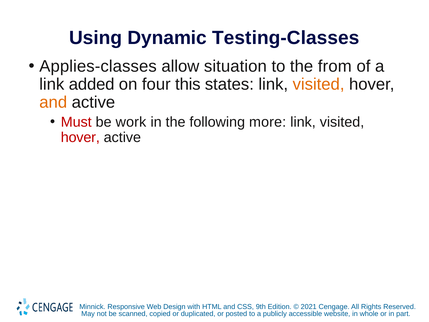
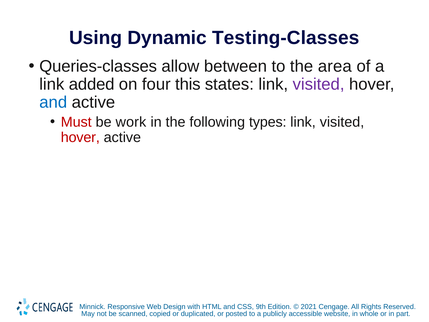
Applies-classes: Applies-classes -> Queries-classes (98, 66)
situation: situation -> between (235, 66)
from: from -> area (335, 66)
visited colour: orange -> purple (319, 84)
and colour: orange -> blue (53, 102)
more: more -> types (268, 122)
